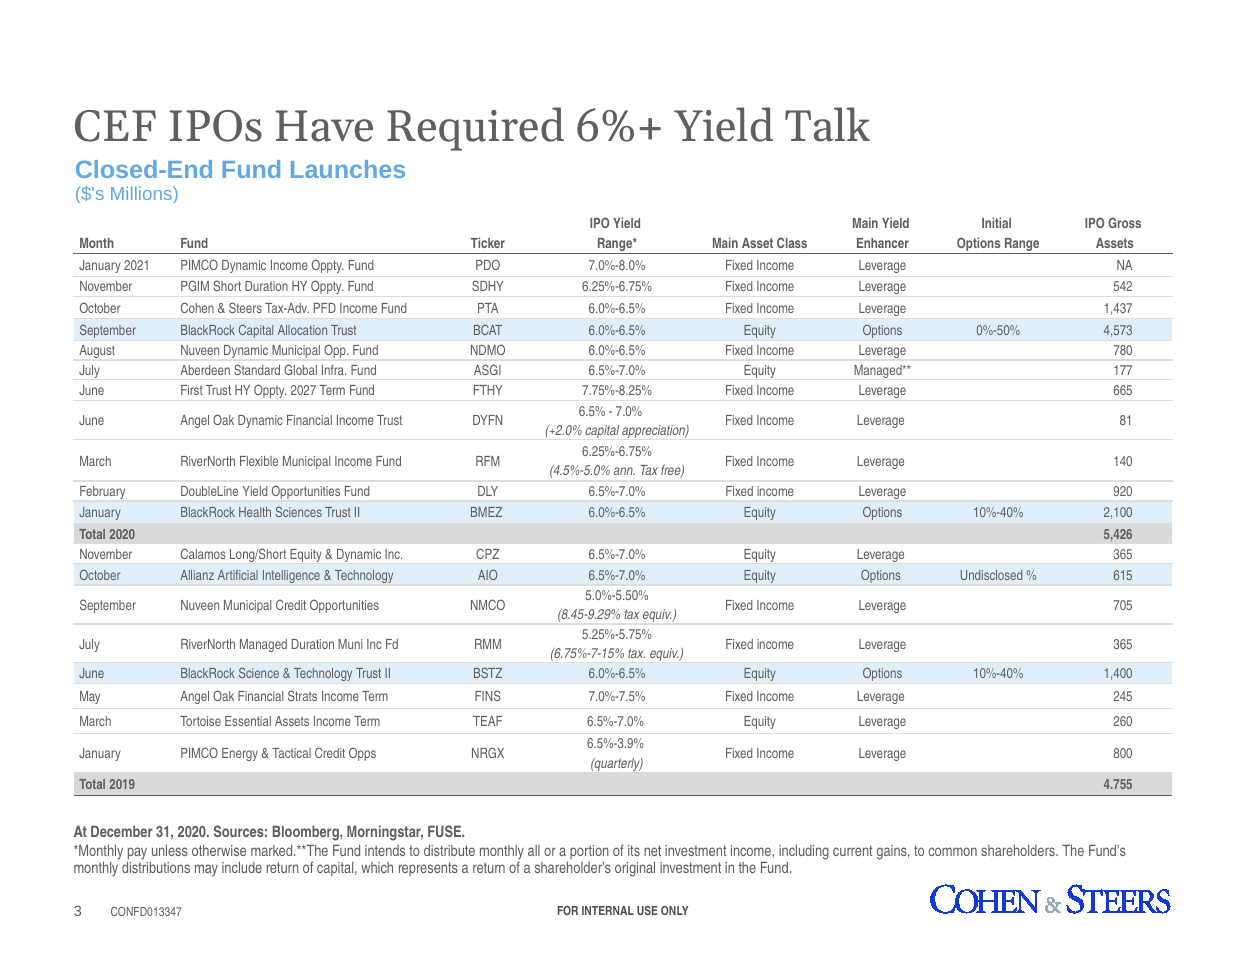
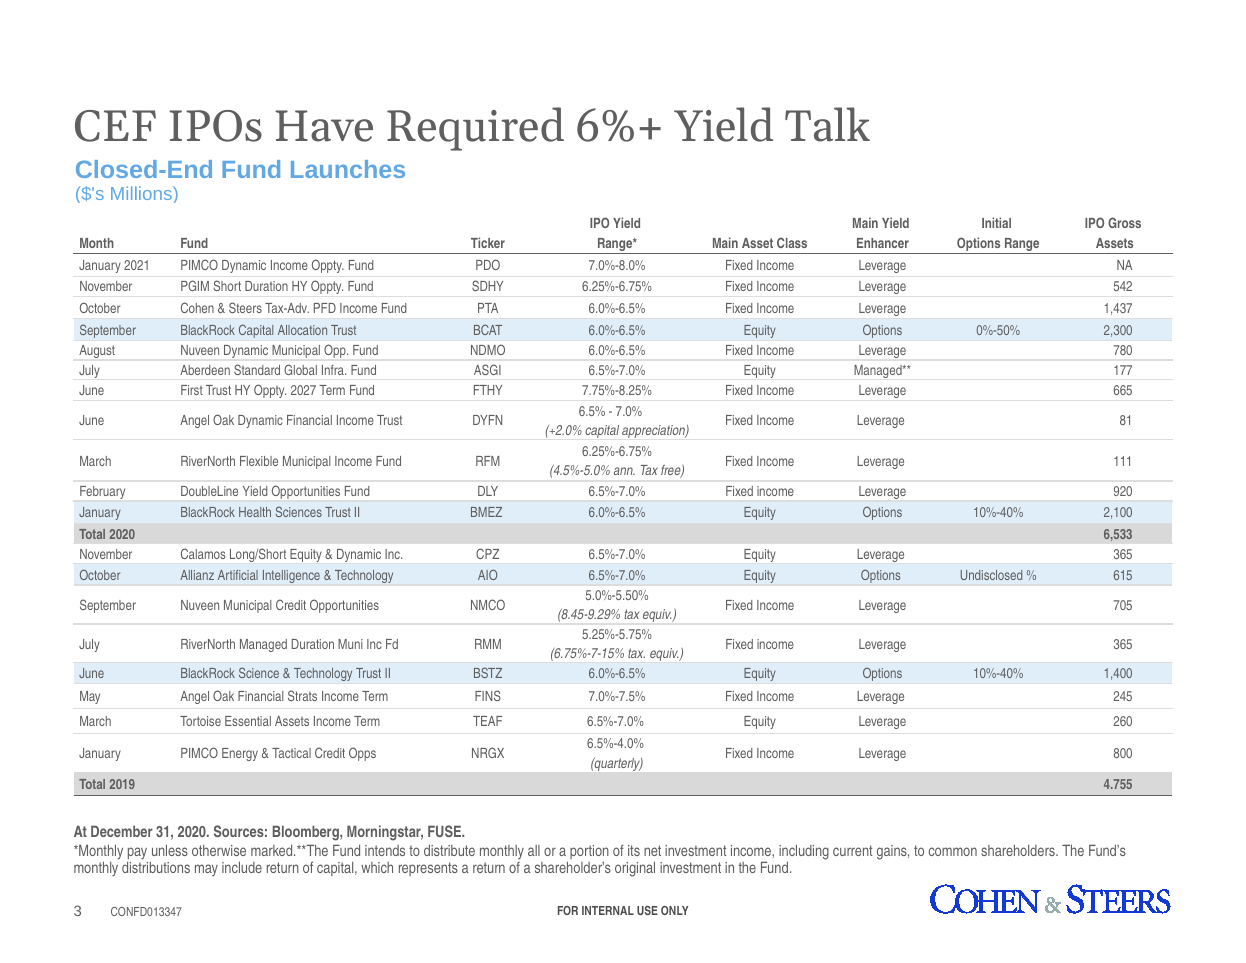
4,573: 4,573 -> 2,300 (1118, 331)
140: 140 -> 111 (1123, 461)
5,426: 5,426 -> 6,533 (1118, 534)
6.5%-3.9%: 6.5%-3.9% -> 6.5%-4.0% (616, 744)
